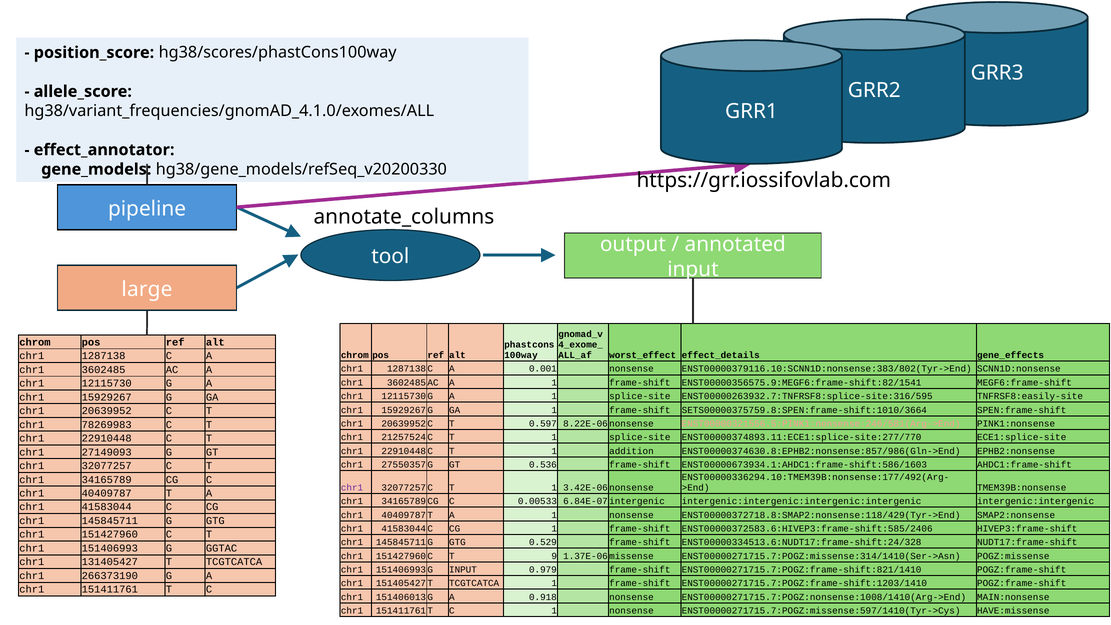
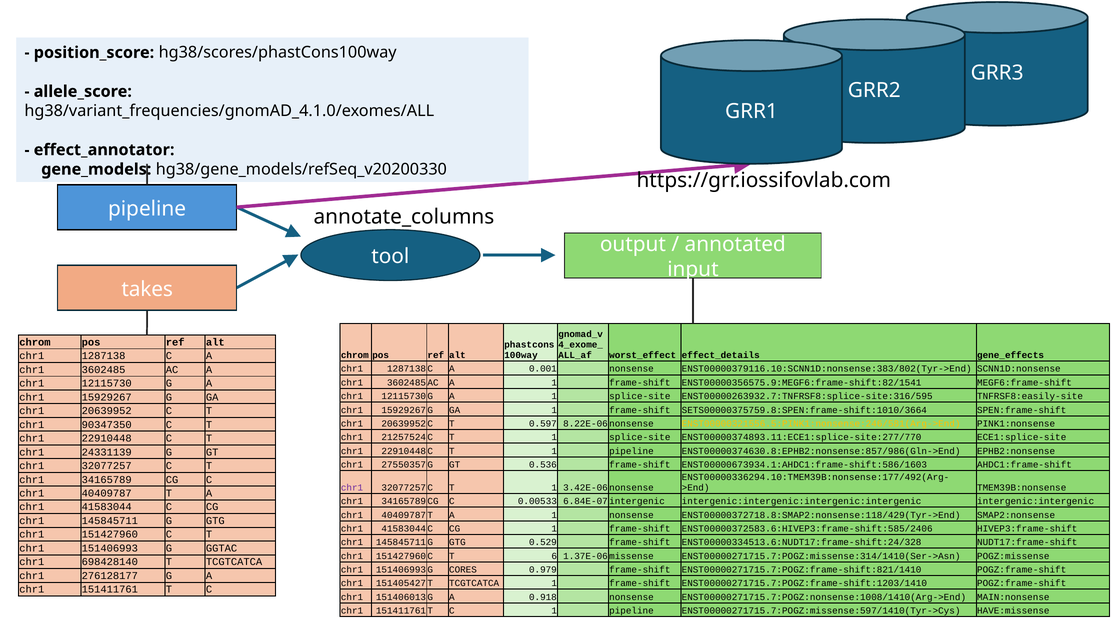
large: large -> takes (147, 289)
ENST00000321556.5:PINK1:nonsense:246/581(Arg->End colour: pink -> yellow (821, 424)
78269983: 78269983 -> 90347350 (107, 425)
T 1 addition: addition -> pipeline (631, 451)
27149093: 27149093 -> 24331139 (107, 452)
9: 9 -> 6 (554, 556)
131405427: 131405427 -> 698428140 (110, 562)
INPUT: INPUT -> CORES (463, 570)
266373190: 266373190 -> 276128177 (110, 576)
C 1 nonsense: nonsense -> pipeline (631, 611)
